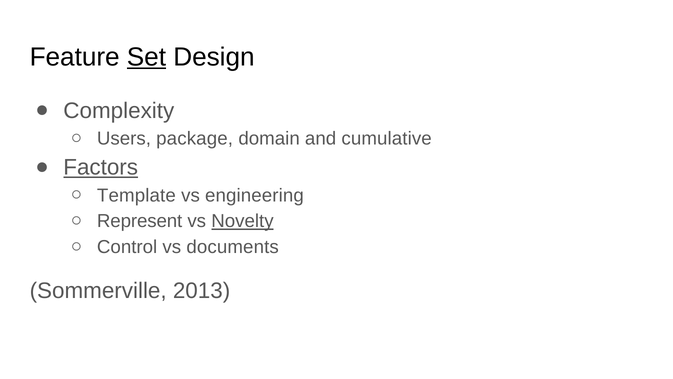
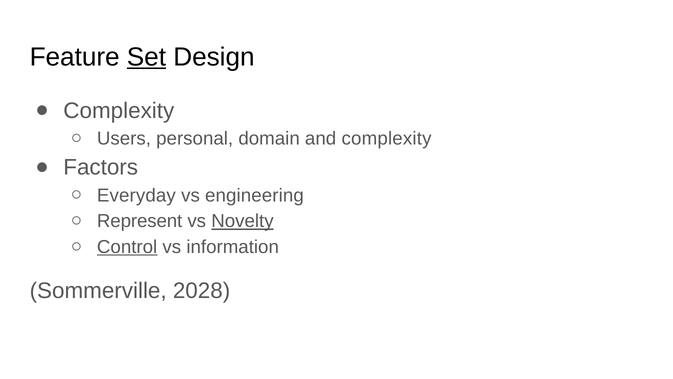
package: package -> personal (195, 138)
and cumulative: cumulative -> complexity (387, 138)
Factors underline: present -> none (101, 167)
Template: Template -> Everyday (136, 195)
Control underline: none -> present (127, 247)
documents: documents -> information (233, 247)
2013: 2013 -> 2028 (202, 291)
